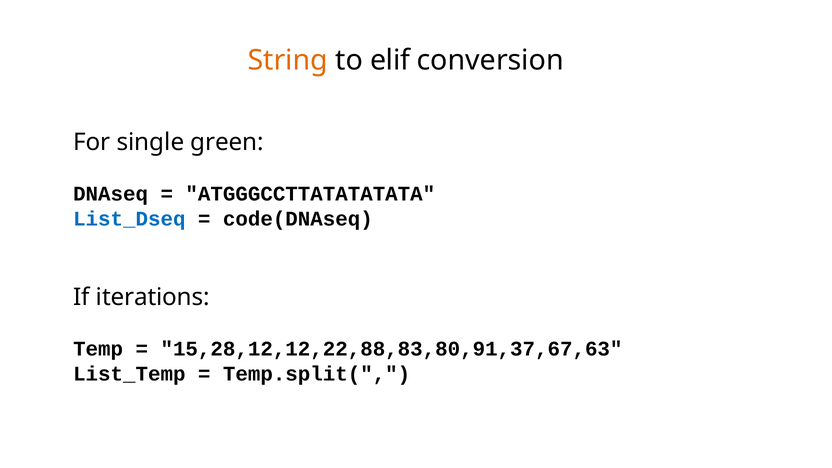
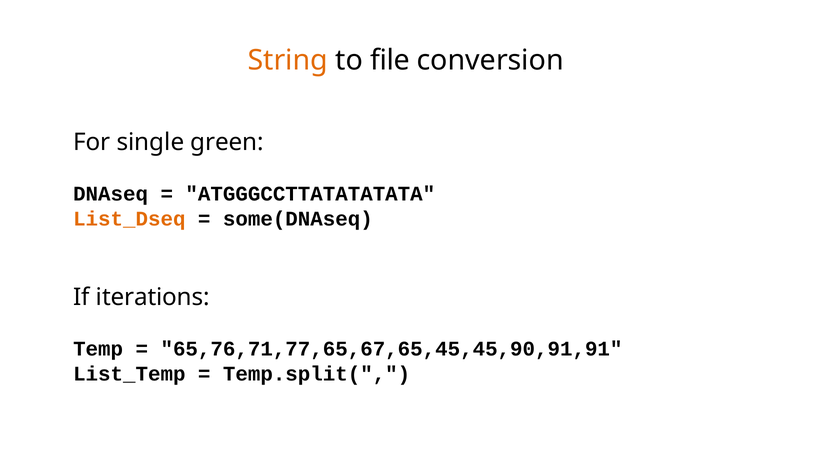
elif: elif -> file (390, 60)
List_Dseq colour: blue -> orange (129, 219)
code(DNAseq: code(DNAseq -> some(DNAseq (298, 219)
15,28,12,12,22,88,83,80,91,37,67,63: 15,28,12,12,22,88,83,80,91,37,67,63 -> 65,76,71,77,65,67,65,45,45,90,91,91 (391, 349)
